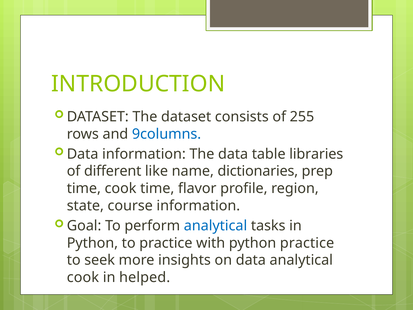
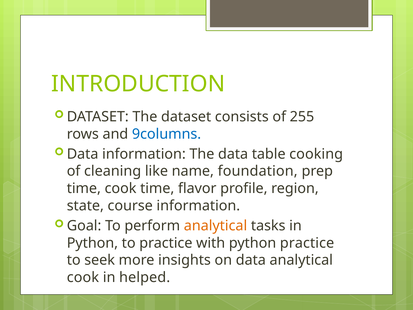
libraries: libraries -> cooking (316, 154)
different: different -> cleaning (113, 171)
dictionaries: dictionaries -> foundation (258, 171)
analytical colour: blue -> orange (216, 226)
